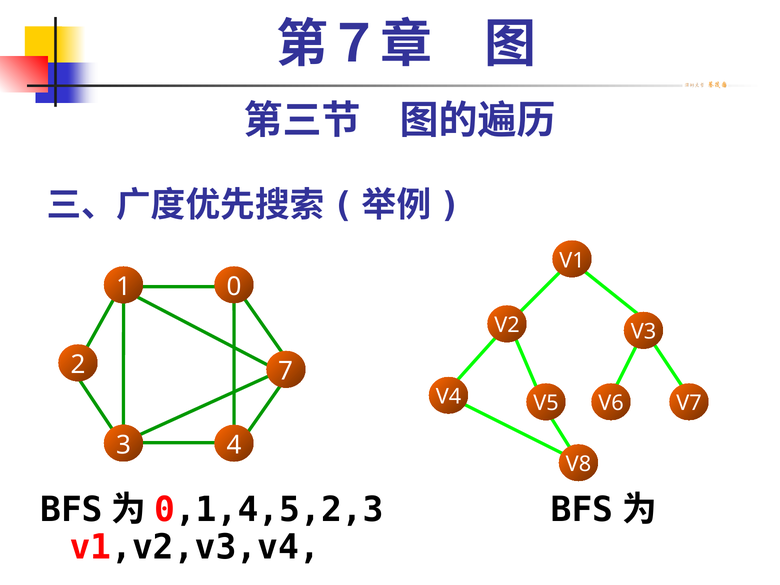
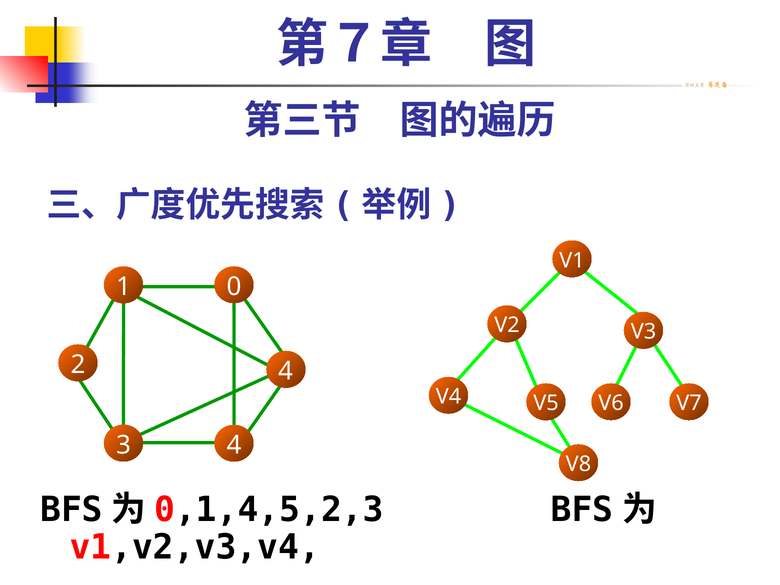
2 7: 7 -> 4 (286, 371)
